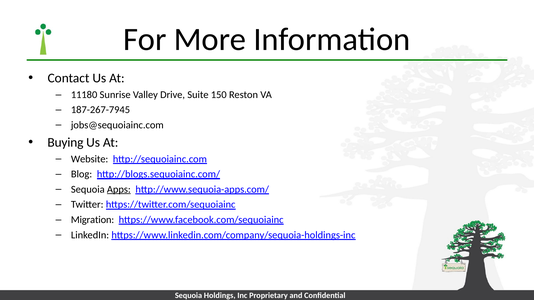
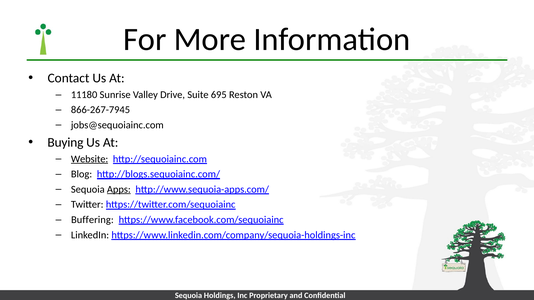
150: 150 -> 695 (219, 95)
187-267-7945: 187-267-7945 -> 866-267-7945 (100, 110)
Website underline: none -> present (90, 159)
Migration: Migration -> Buffering (92, 220)
